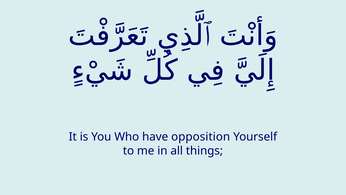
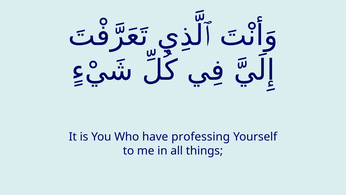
opposition: opposition -> professing (201, 137)
